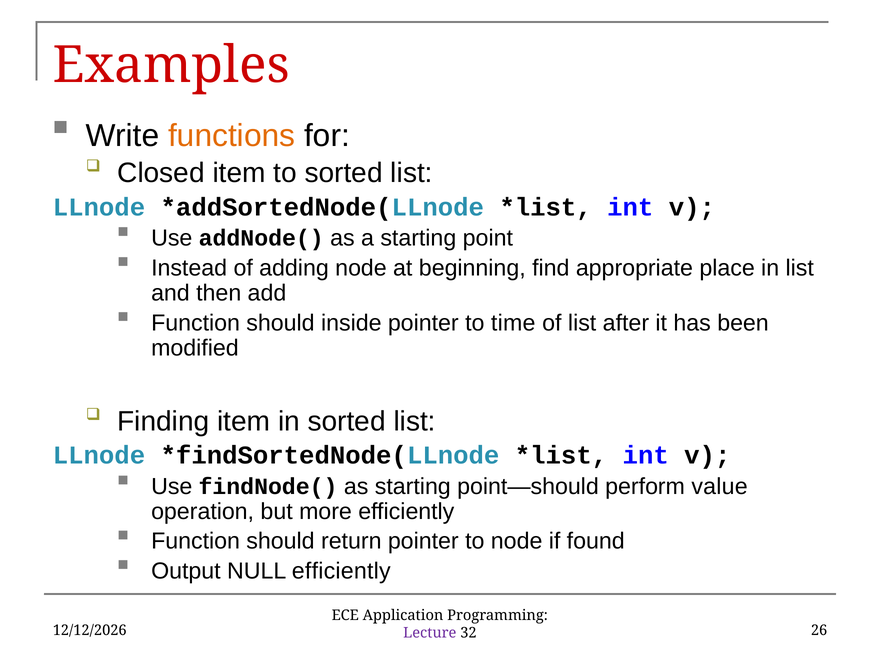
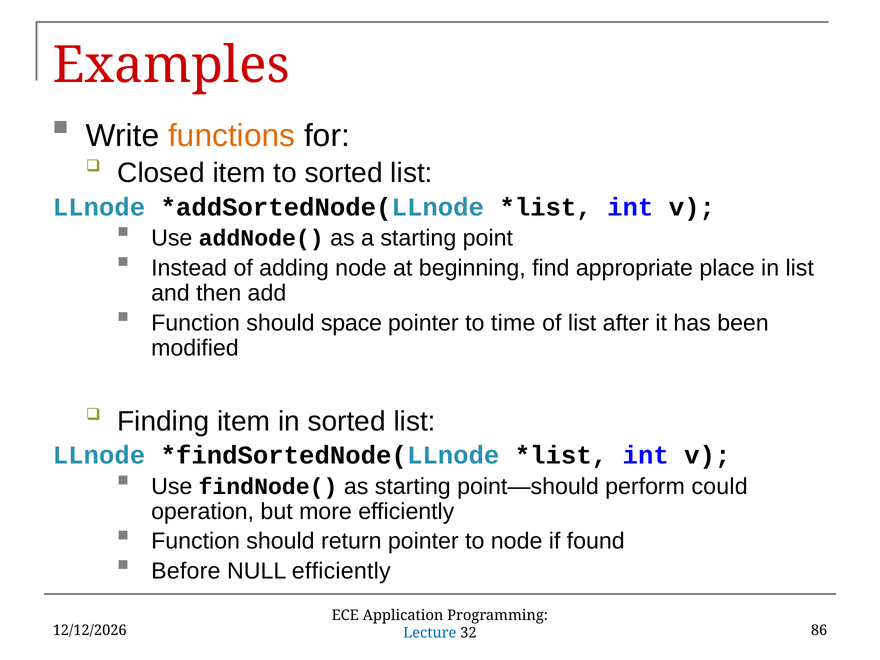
inside: inside -> space (351, 323)
value: value -> could (720, 486)
Output: Output -> Before (186, 571)
Lecture colour: purple -> blue (430, 633)
26: 26 -> 86 (819, 630)
